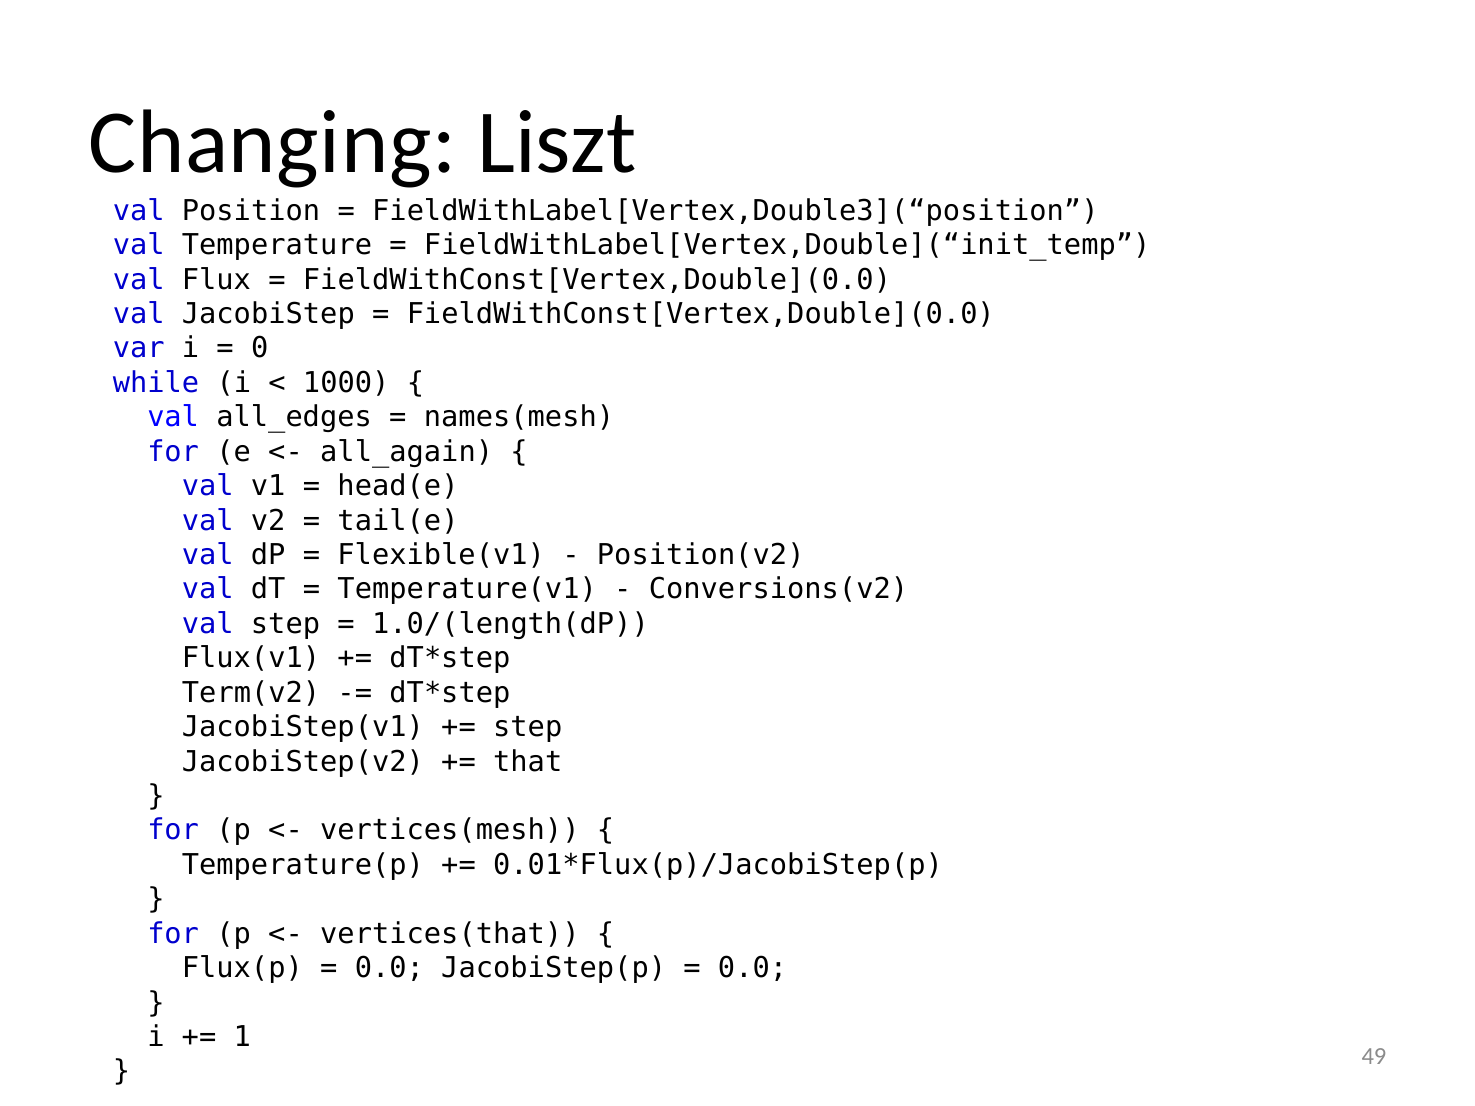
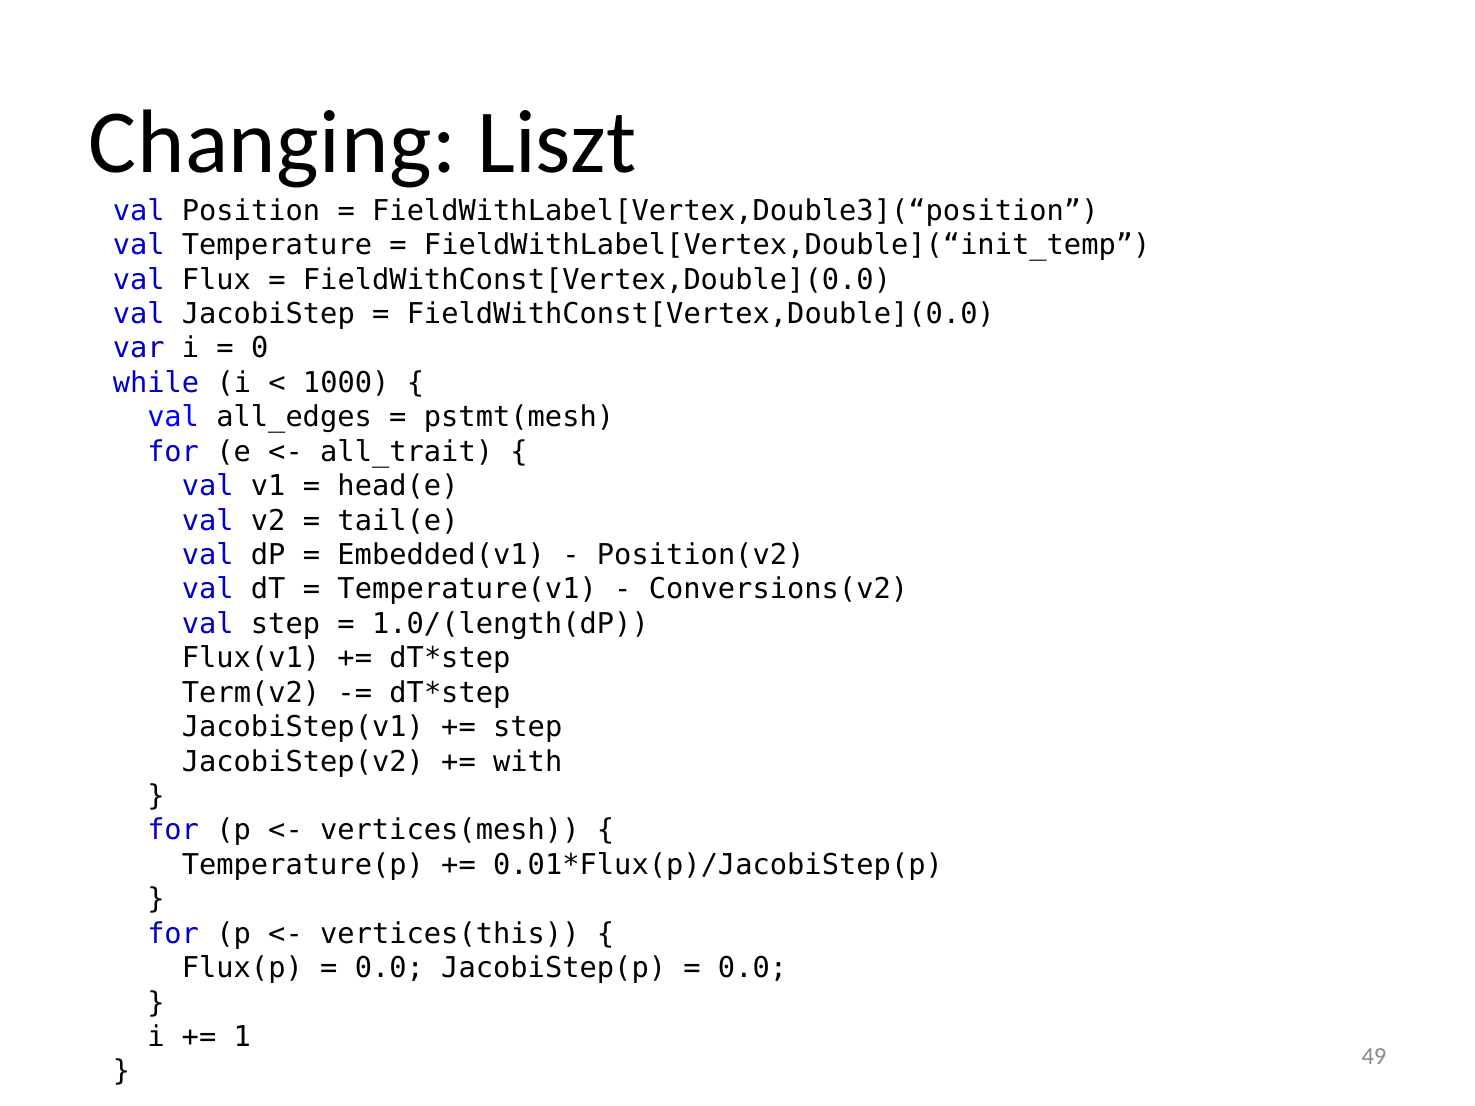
names(mesh: names(mesh -> pstmt(mesh (519, 417)
all_again: all_again -> all_trait (407, 452)
Flexible(v1: Flexible(v1 -> Embedded(v1 (441, 555)
that: that -> with (528, 762)
vertices(that: vertices(that -> vertices(this (450, 934)
